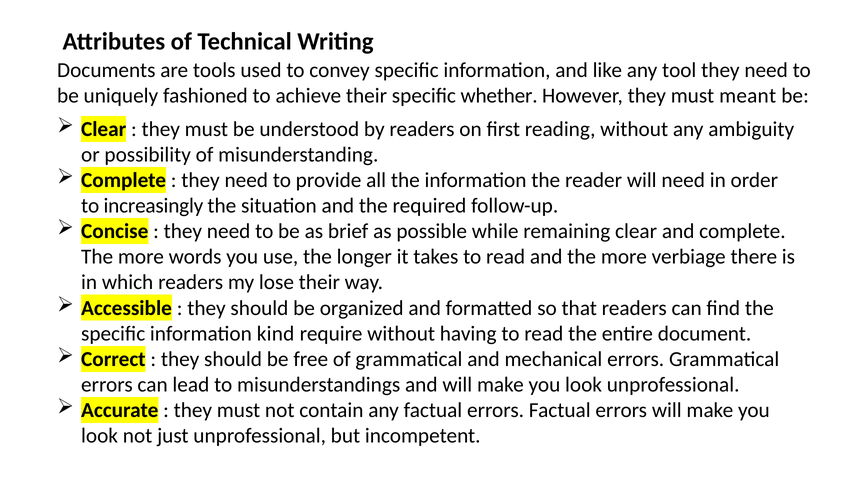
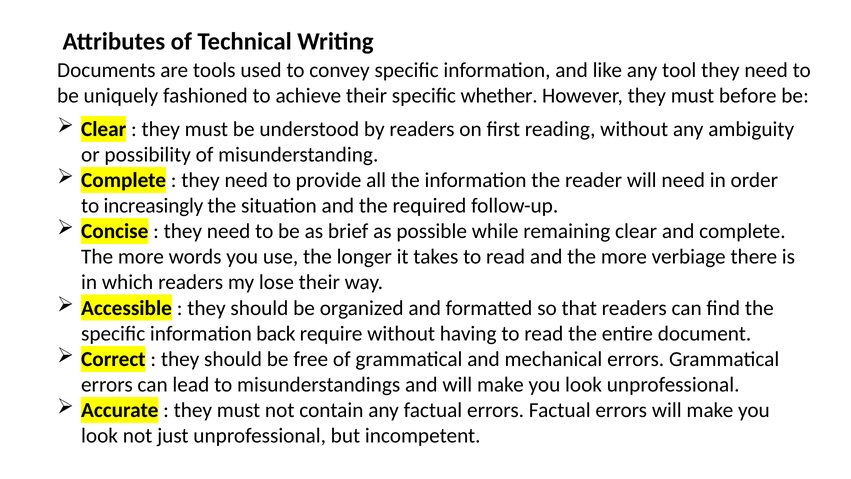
meant: meant -> before (748, 96)
kind: kind -> back (276, 333)
